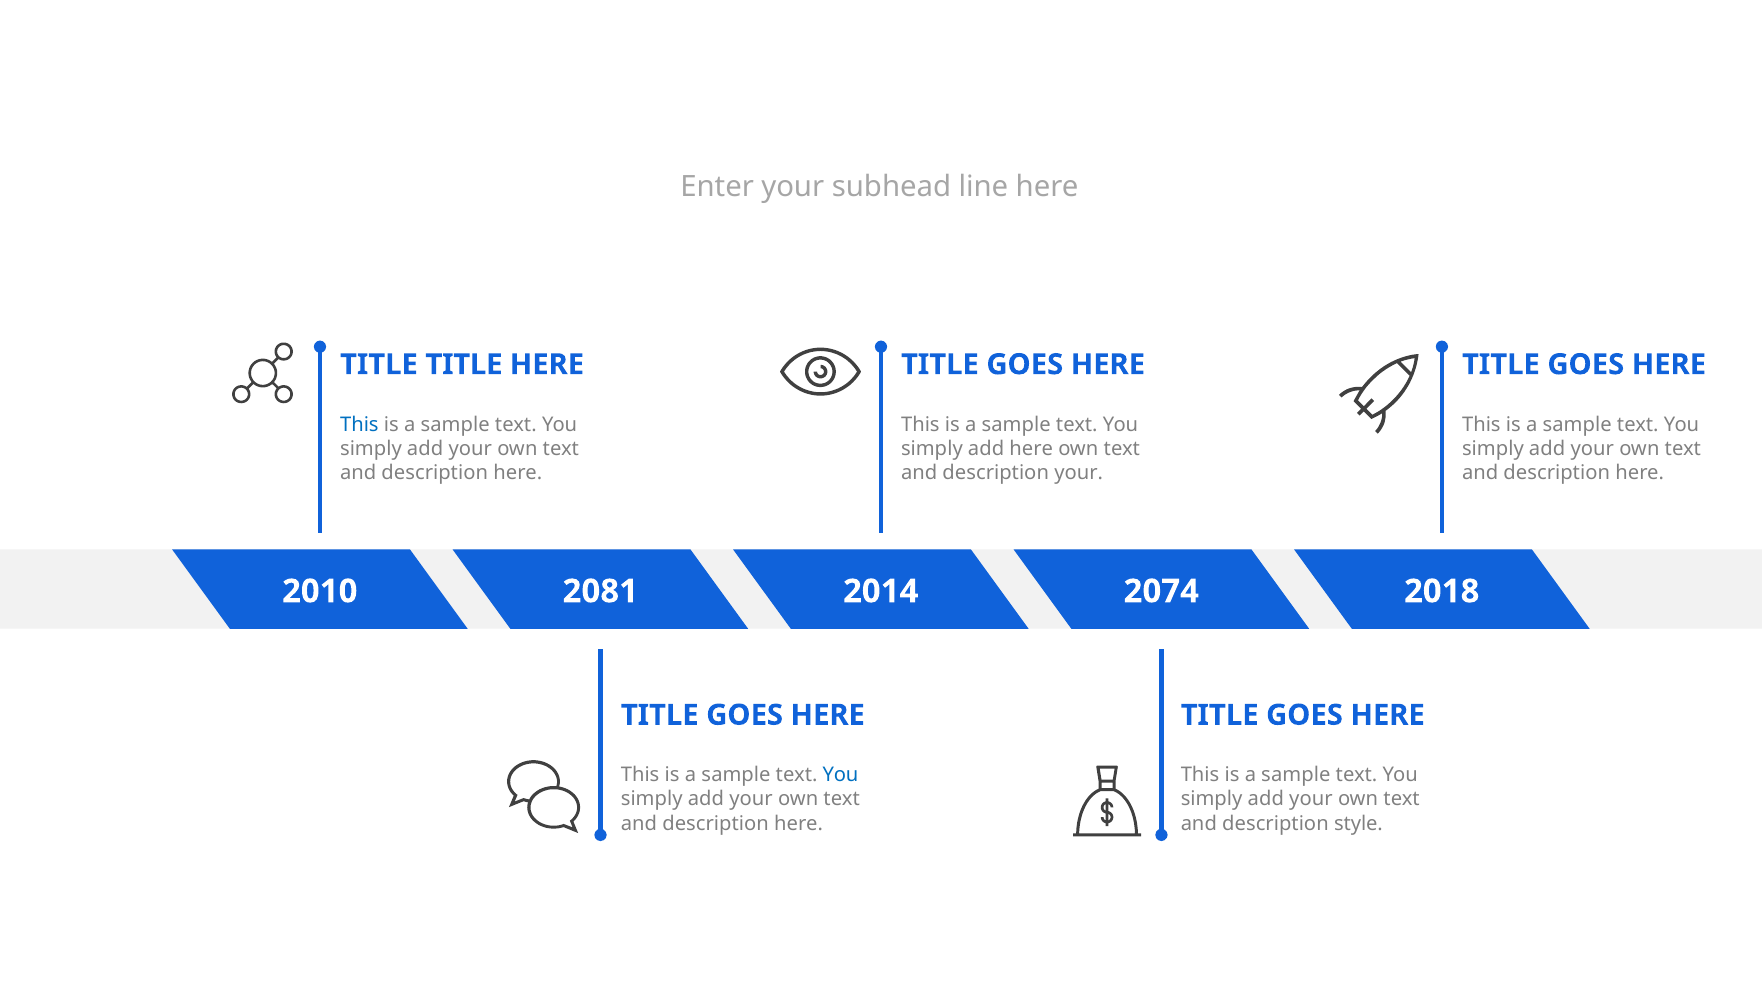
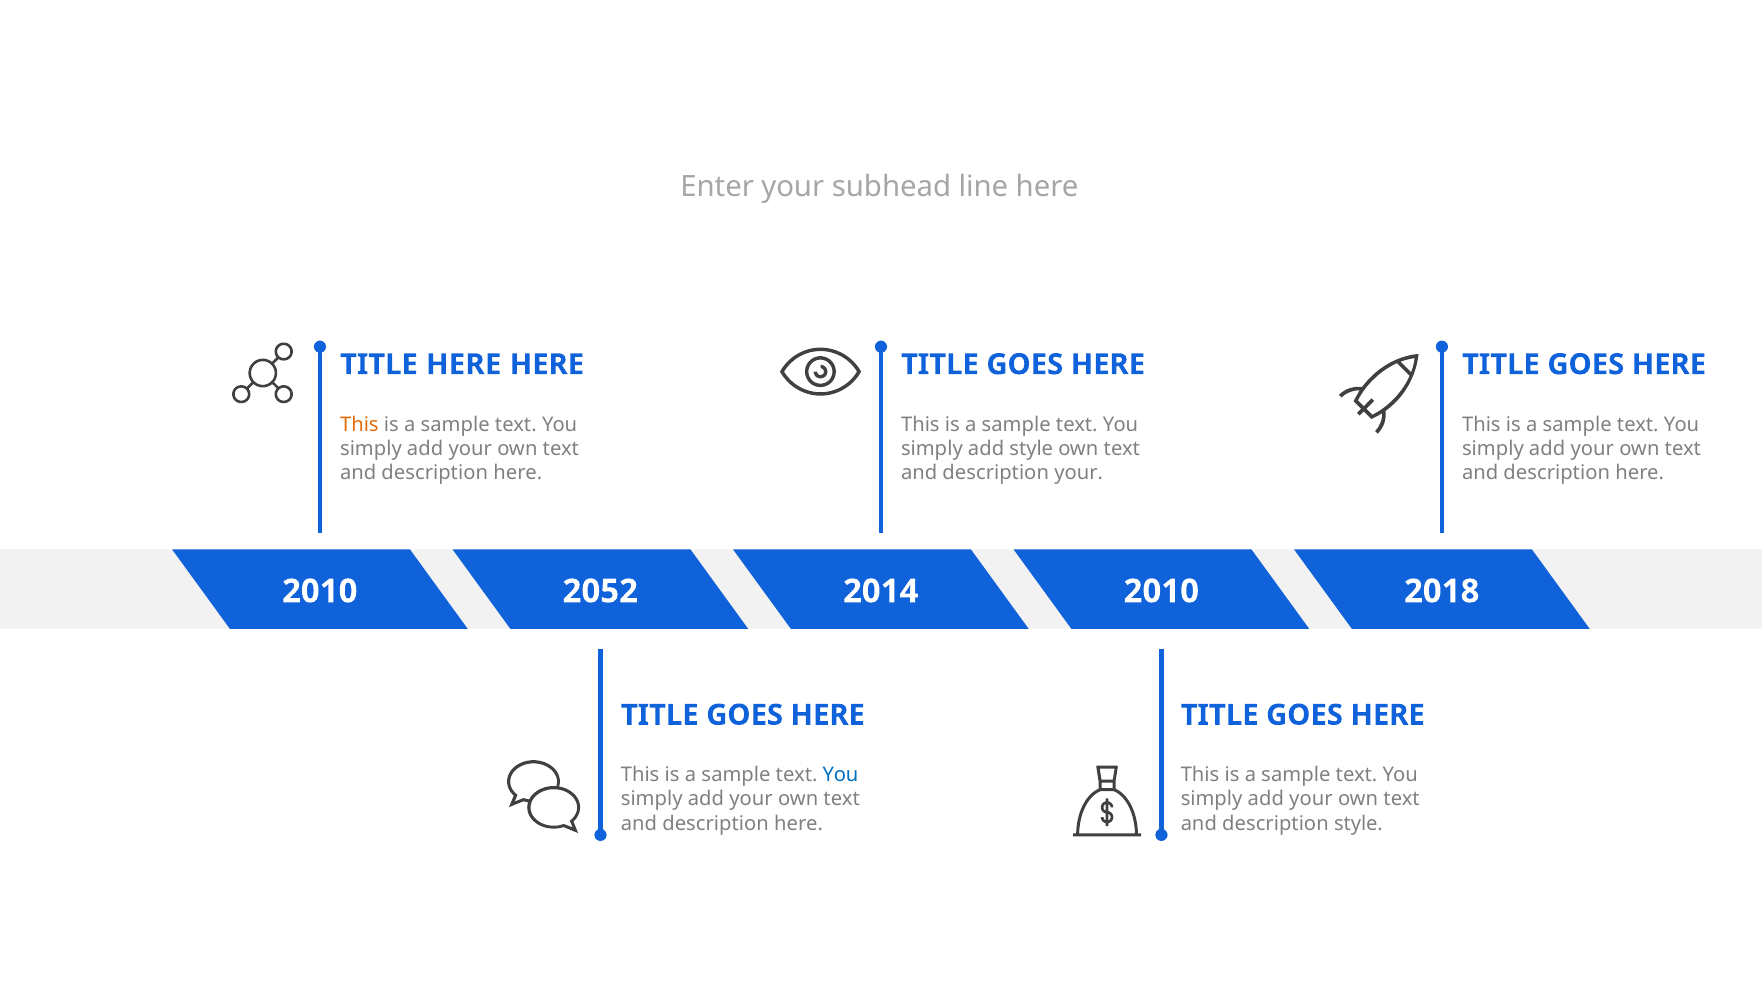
TITLE TITLE: TITLE -> HERE (464, 365)
This colour: blue -> orange (359, 425)
add here: here -> style (1031, 449)
2081: 2081 -> 2052 (600, 591)
2014 2074: 2074 -> 2010 (1161, 591)
